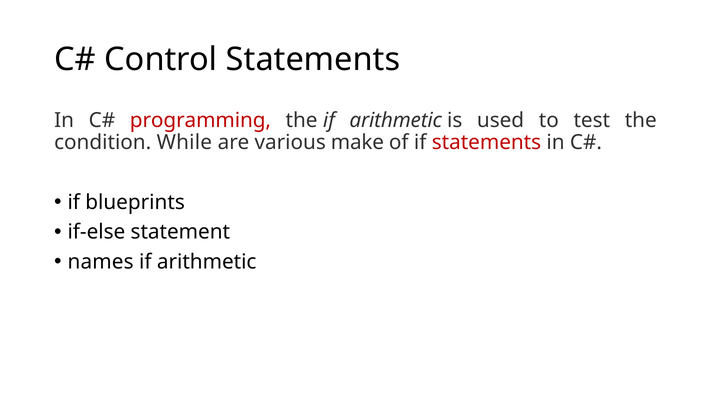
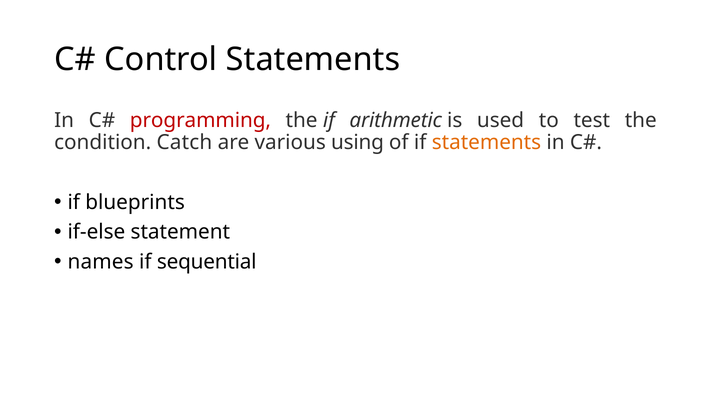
While: While -> Catch (184, 143)
make: make -> using (357, 143)
statements colour: red -> orange (486, 143)
arithmetic: arithmetic -> sequential (207, 262)
